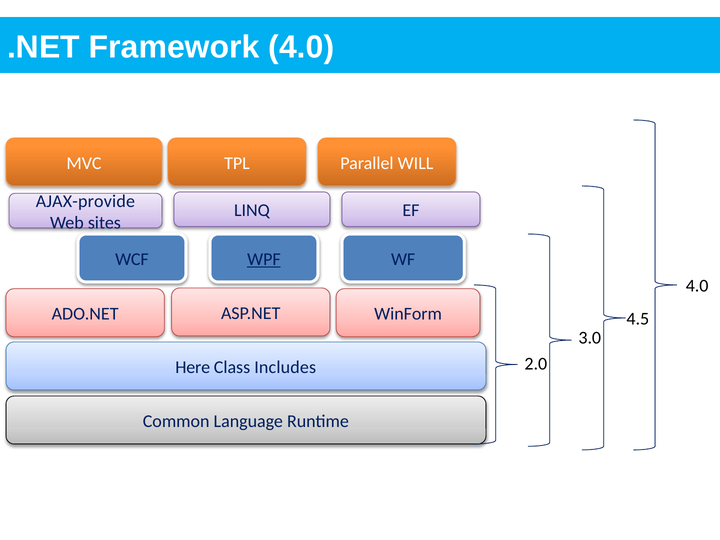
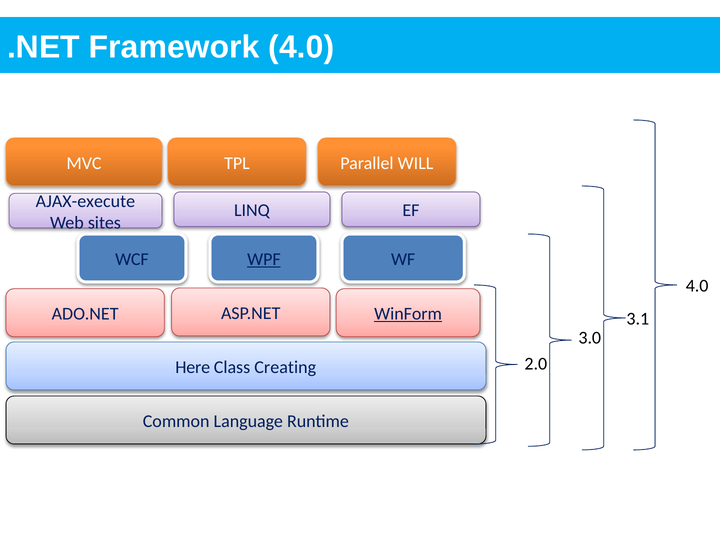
AJAX-provide: AJAX-provide -> AJAX-execute (85, 201)
WinForm underline: none -> present (408, 314)
4.5: 4.5 -> 3.1 (638, 319)
Includes: Includes -> Creating (285, 367)
